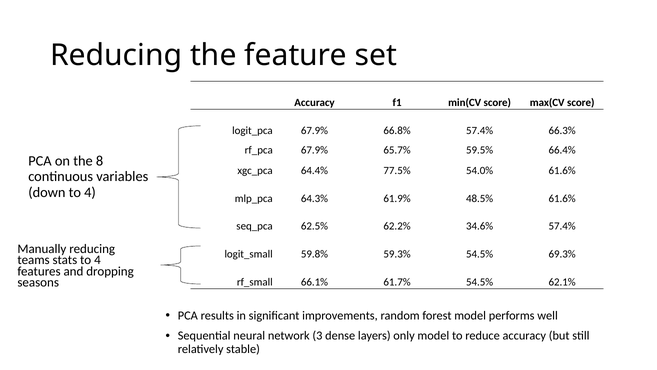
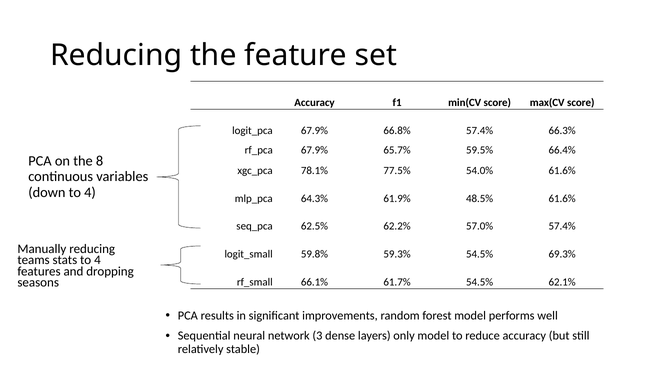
64.4%: 64.4% -> 78.1% (314, 170)
34.6%: 34.6% -> 57.0% (480, 226)
